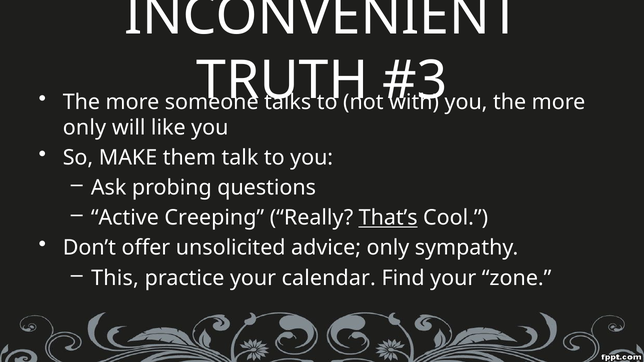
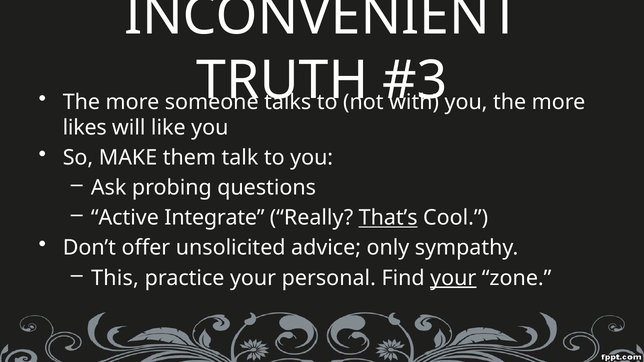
only: only -> likes (85, 128)
Creeping: Creeping -> Integrate (214, 218)
calendar: calendar -> personal (329, 278)
your underline: none -> present (453, 278)
